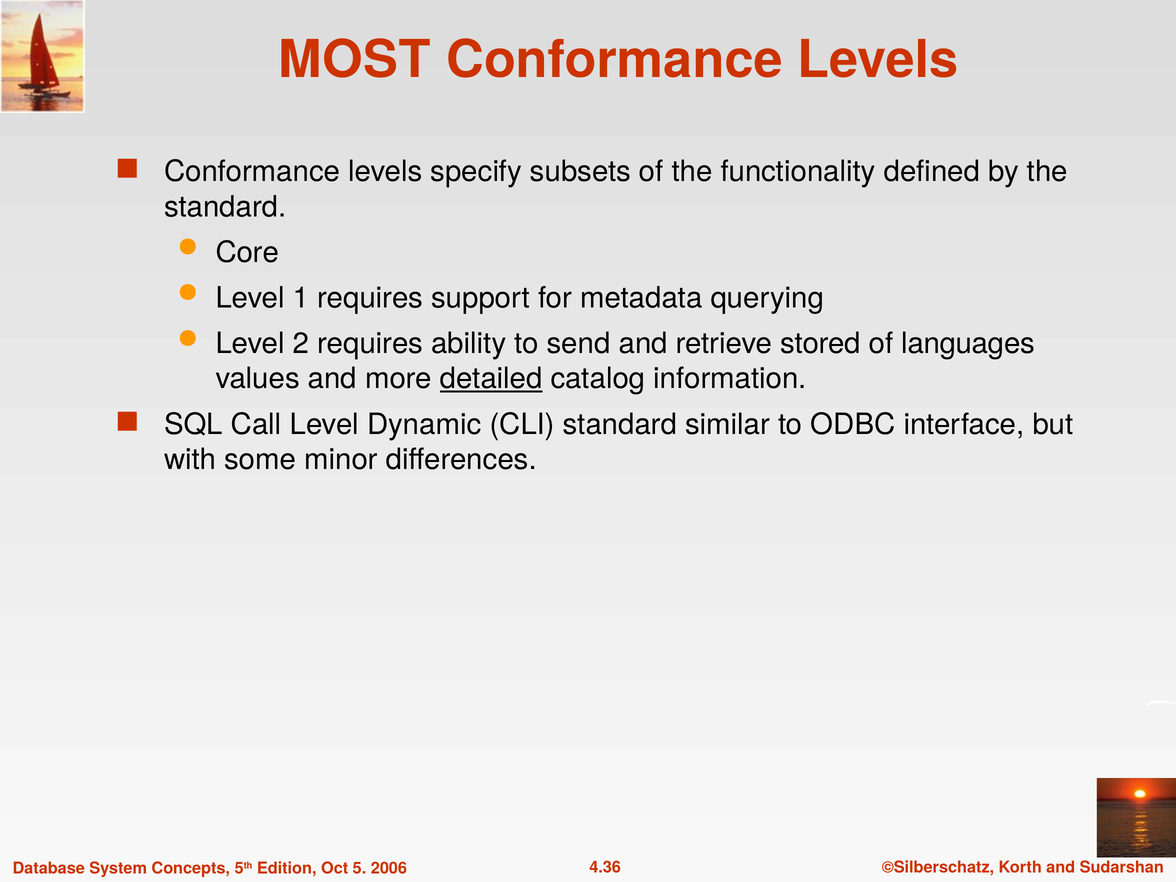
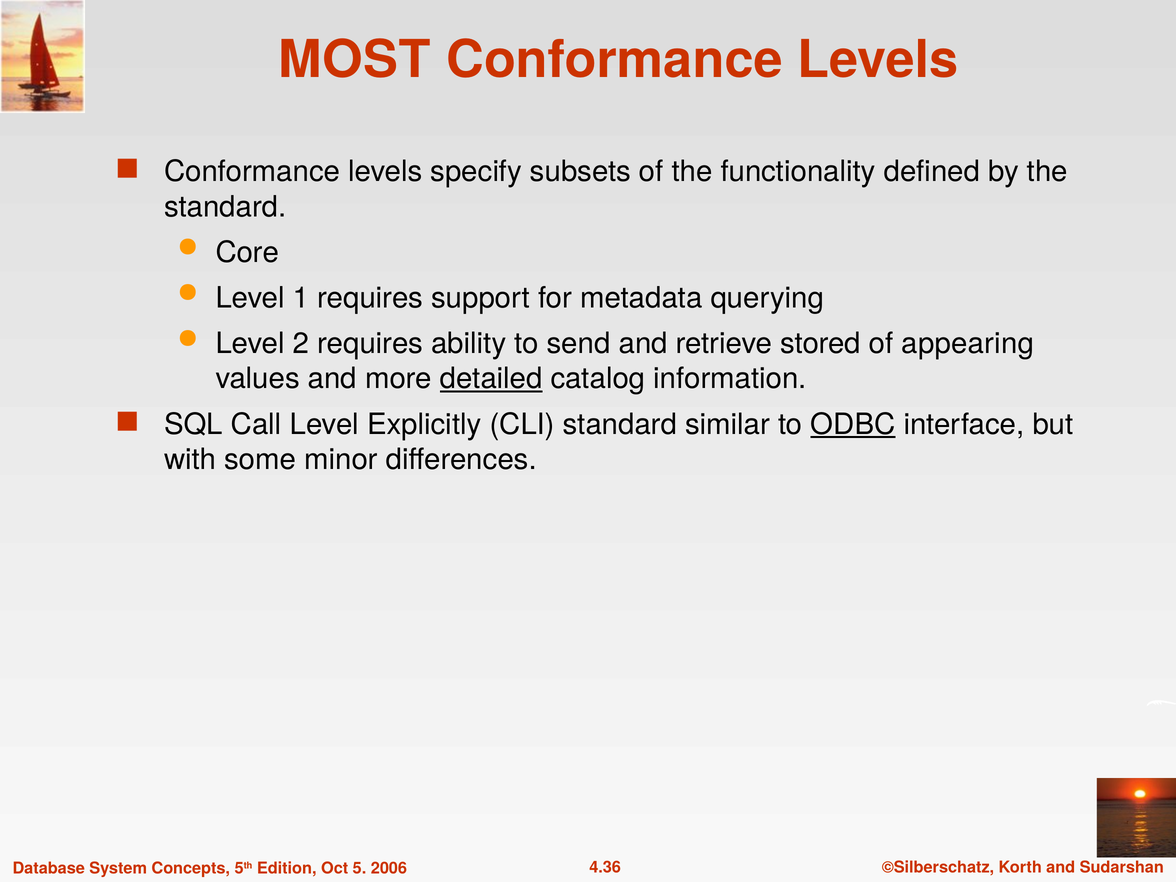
languages: languages -> appearing (968, 344)
Dynamic: Dynamic -> Explicitly (424, 424)
ODBC underline: none -> present (853, 424)
